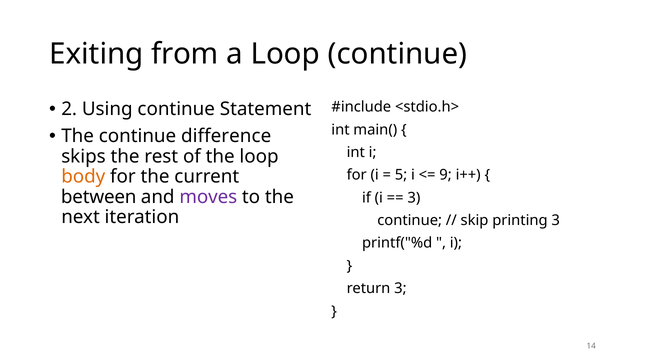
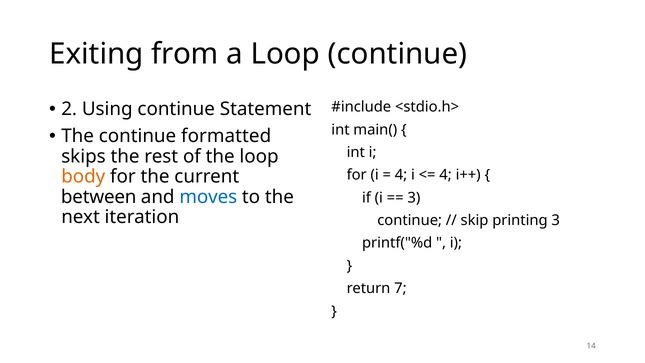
difference: difference -> formatted (226, 136)
5: 5 -> 4 (401, 175)
9: 9 -> 4 (446, 175)
moves colour: purple -> blue (208, 197)
return 3: 3 -> 7 (400, 288)
